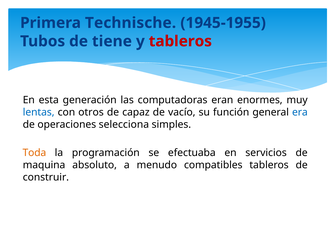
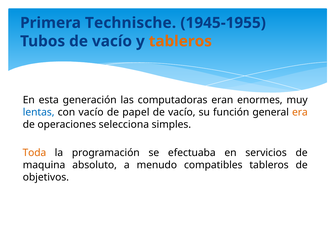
Tubos de tiene: tiene -> vacío (112, 41)
tableros colour: red -> orange (180, 41)
con otros: otros -> vacío (91, 112)
capaz: capaz -> papel (136, 112)
era colour: blue -> orange (300, 112)
construir: construir -> objetivos (46, 177)
